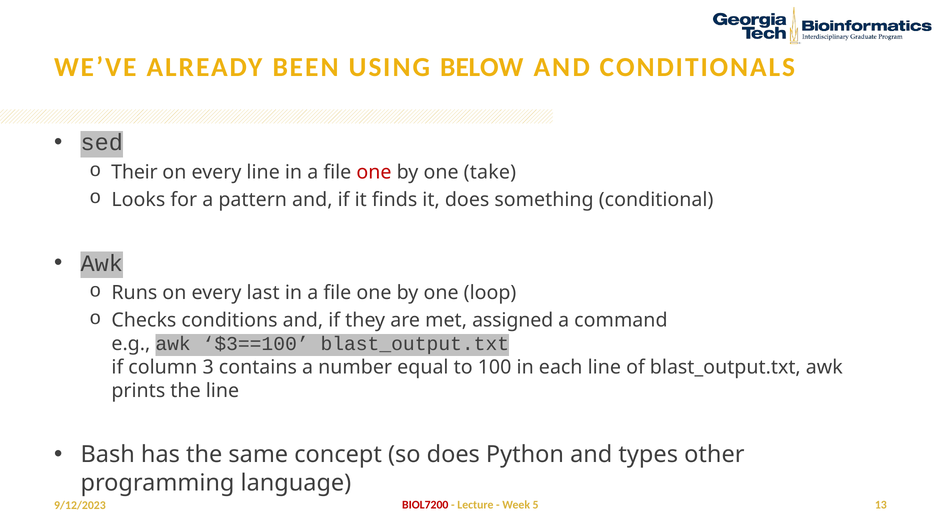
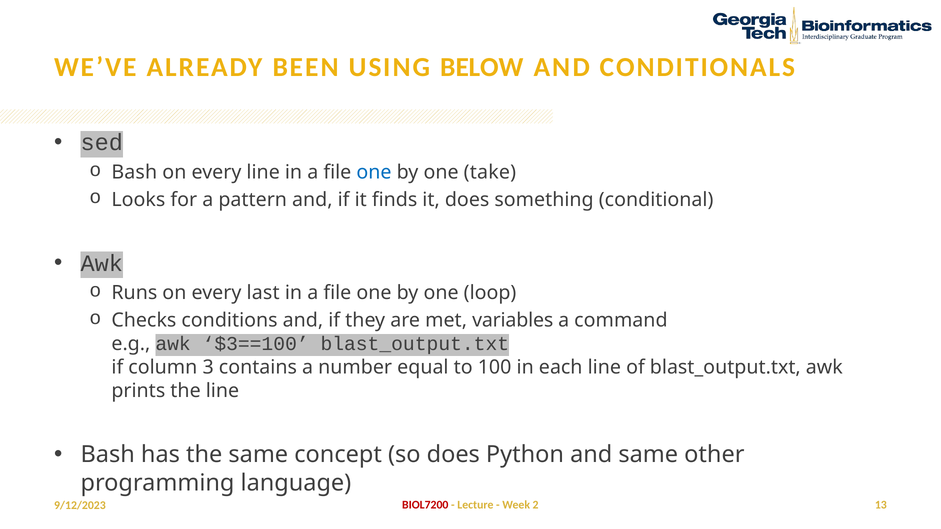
Their: Their -> Bash (134, 172)
one colour: red -> blue (374, 172)
assigned: assigned -> variables (513, 321)
and types: types -> same (648, 455)
5: 5 -> 2 (536, 505)
